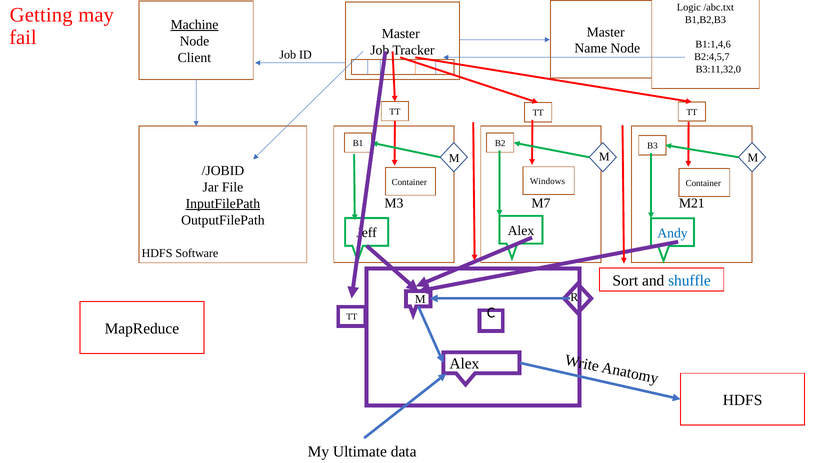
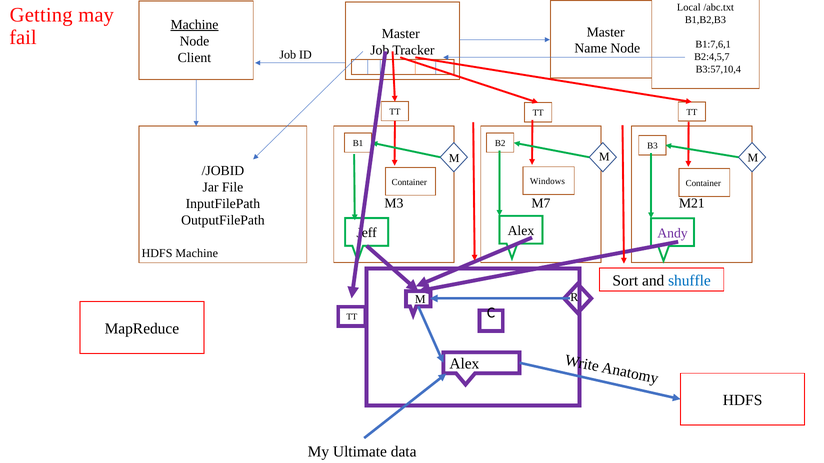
Logic: Logic -> Local (689, 8)
B1:1,4,6: B1:1,4,6 -> B1:7,6,1 (713, 45)
B3:11,32,0: B3:11,32,0 -> B3:57,10,4 (718, 69)
InputFilePath underline: present -> none (223, 204)
Andy colour: blue -> purple (672, 233)
HDFS Software: Software -> Machine (197, 253)
